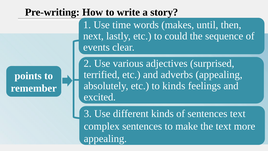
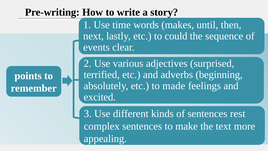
adverbs appealing: appealing -> beginning (219, 75)
to kinds: kinds -> made (174, 86)
sentences text: text -> rest (238, 113)
